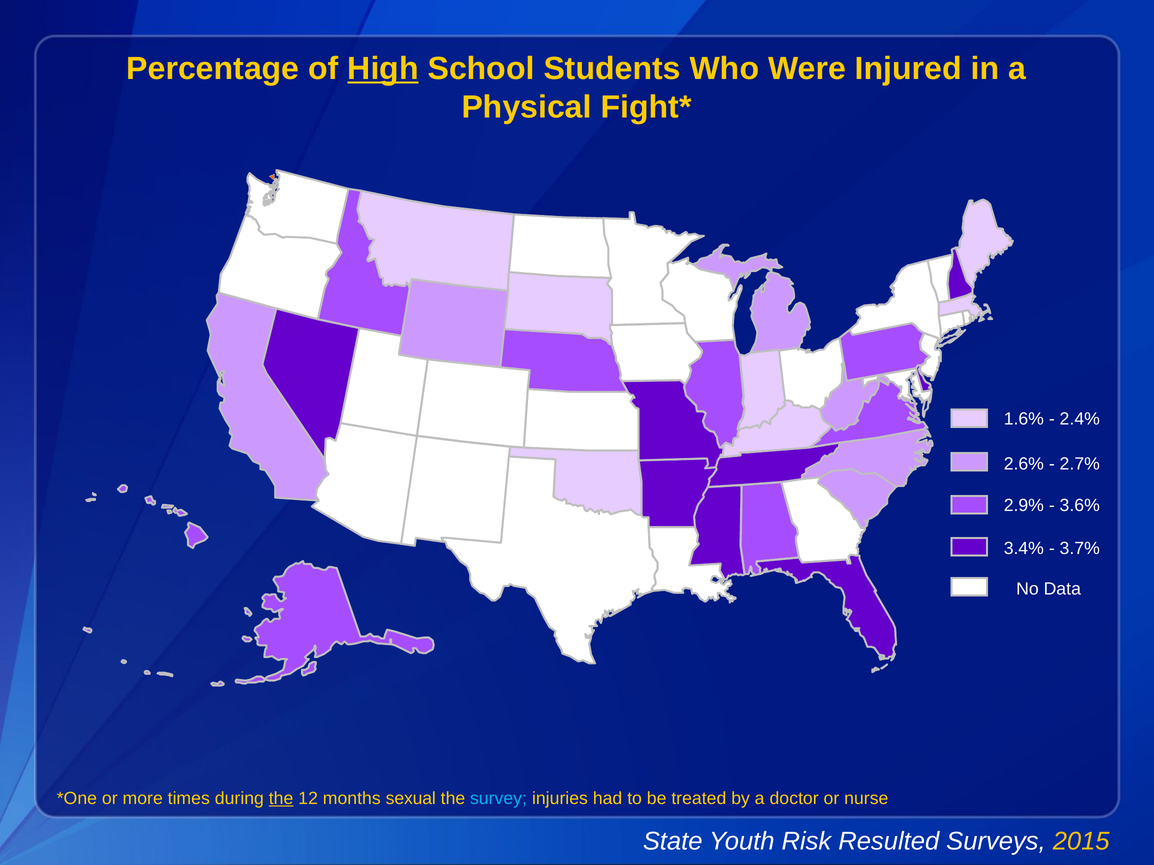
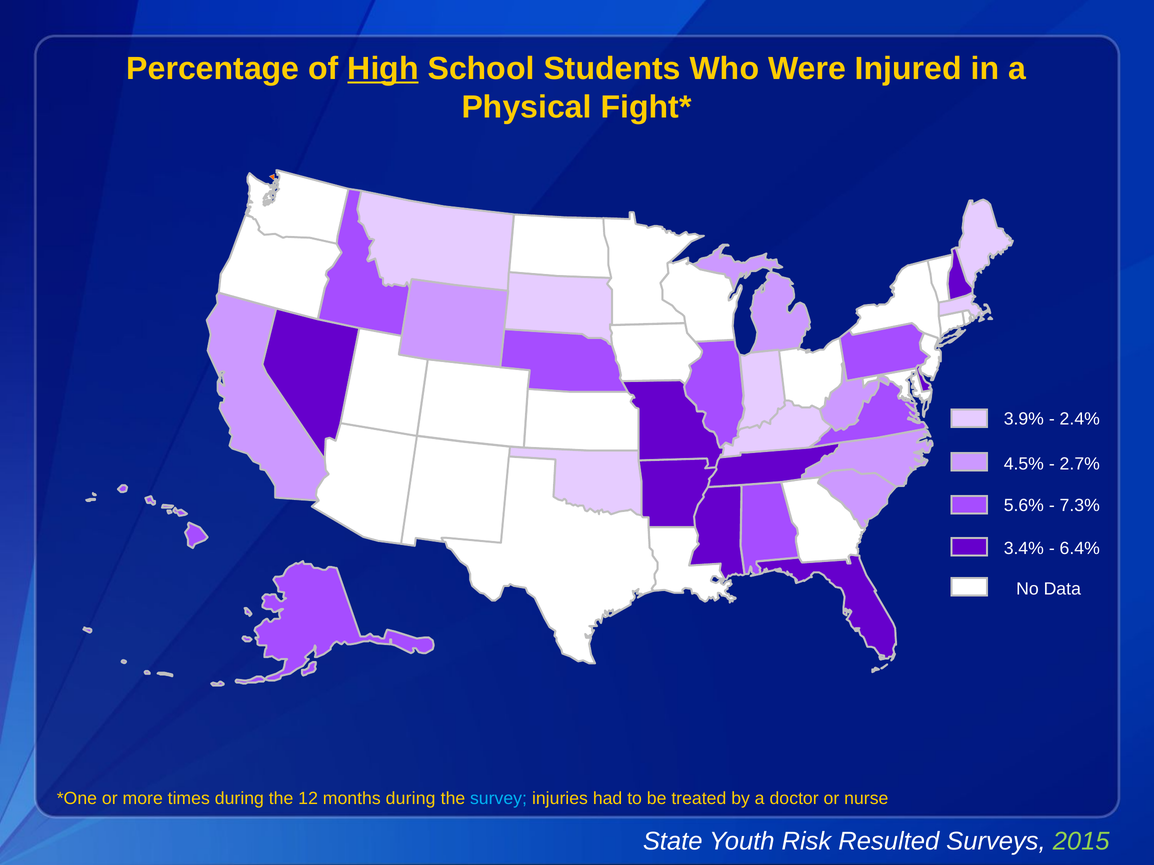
1.6%: 1.6% -> 3.9% (1024, 419)
2.6%: 2.6% -> 4.5% (1024, 464)
2.9%: 2.9% -> 5.6% (1024, 506)
3.6%: 3.6% -> 7.3% (1080, 506)
3.7%: 3.7% -> 6.4% (1080, 549)
the underline: present -> none (281, 799)
months sexual: sexual -> during (411, 799)
2015 colour: yellow -> light green (1081, 842)
